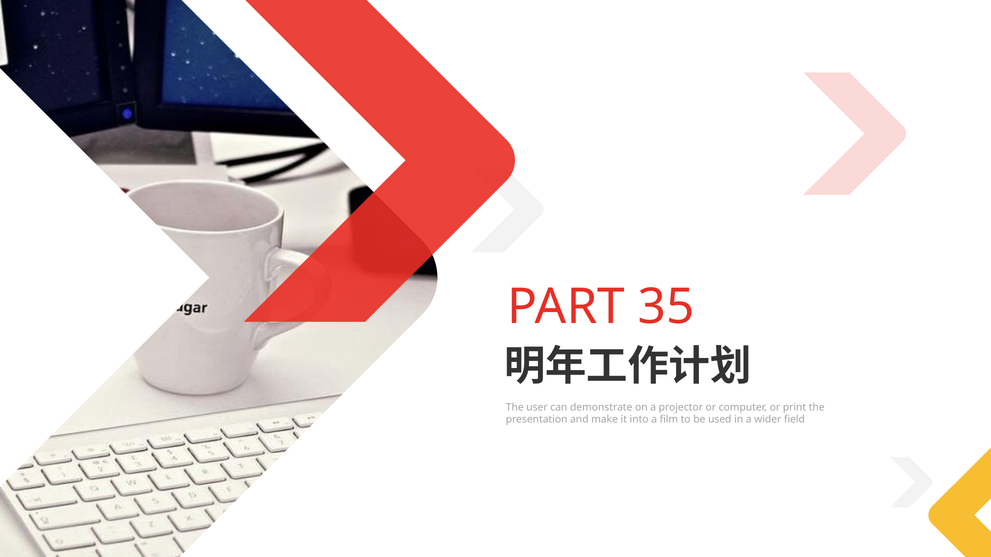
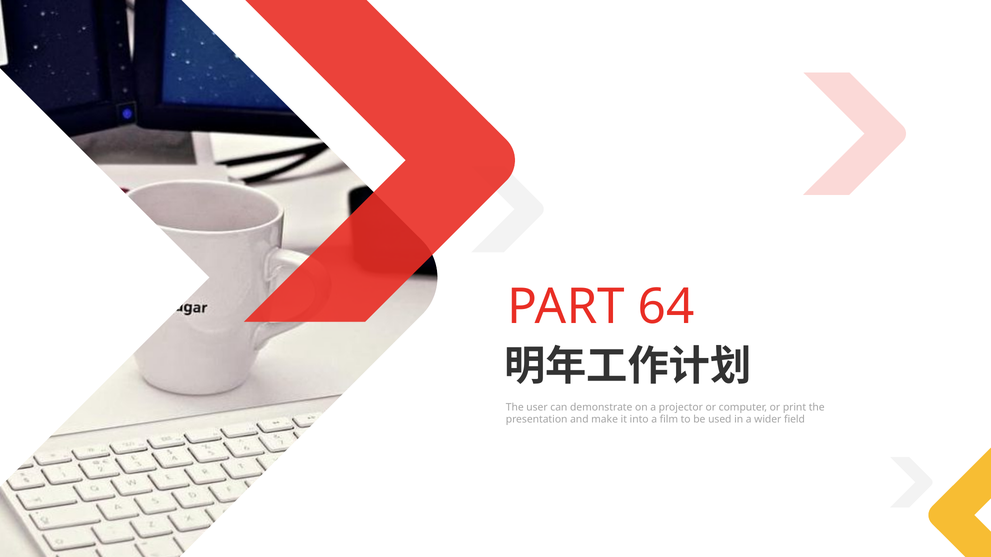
35: 35 -> 64 (666, 307)
